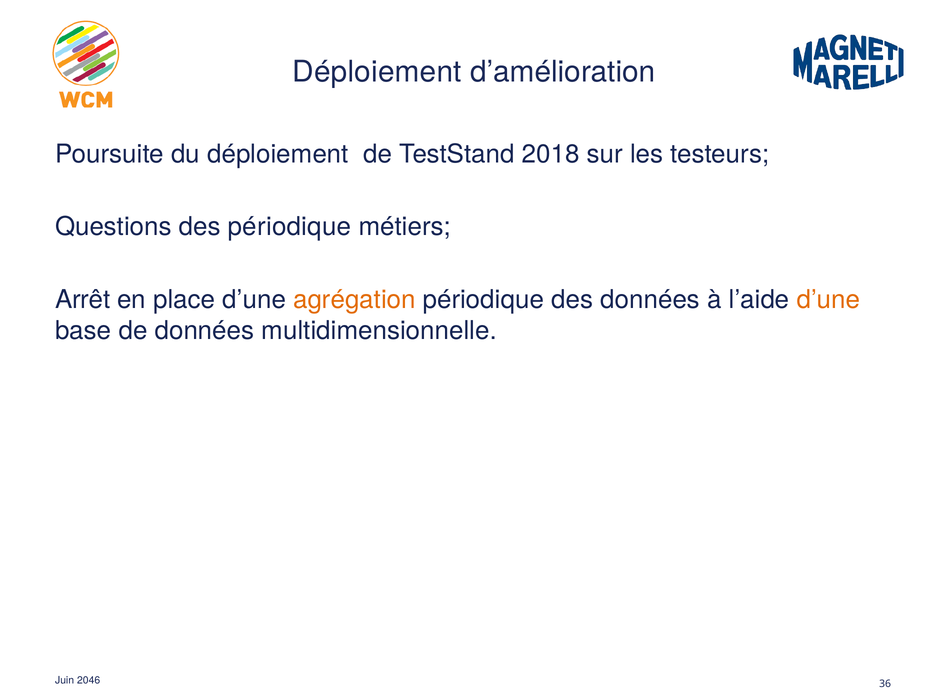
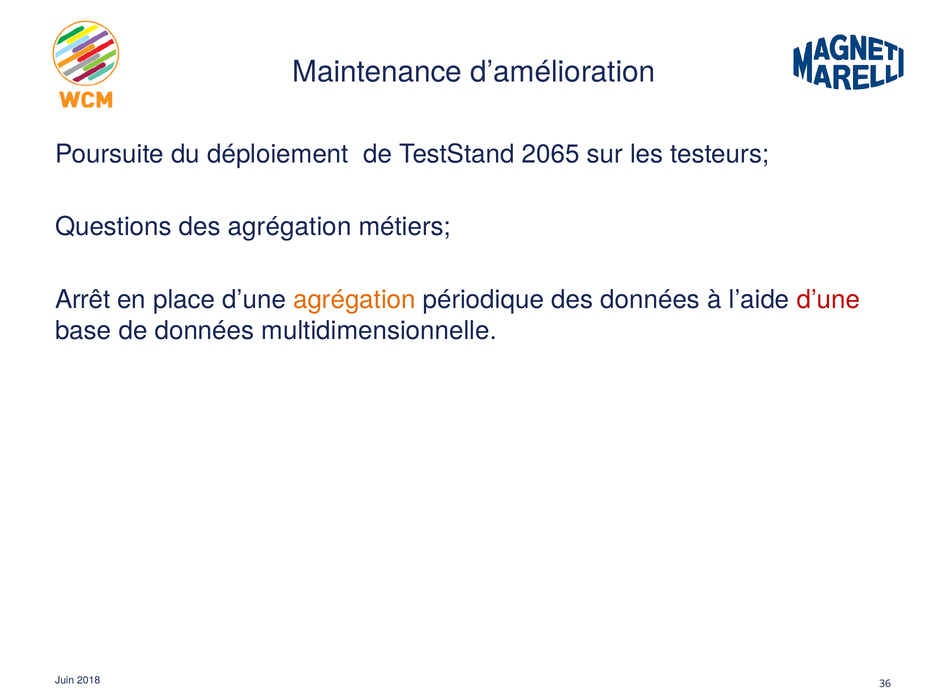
Déploiement: Déploiement -> Maintenance (377, 72)
2018: 2018 -> 2065 (551, 154)
des périodique: périodique -> agrégation (290, 227)
d’une colour: orange -> red (828, 300)
2046: 2046 -> 2018 (89, 681)
